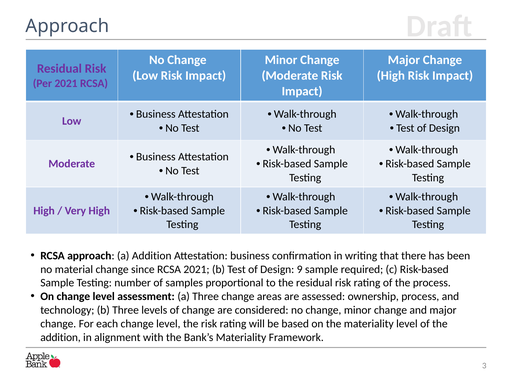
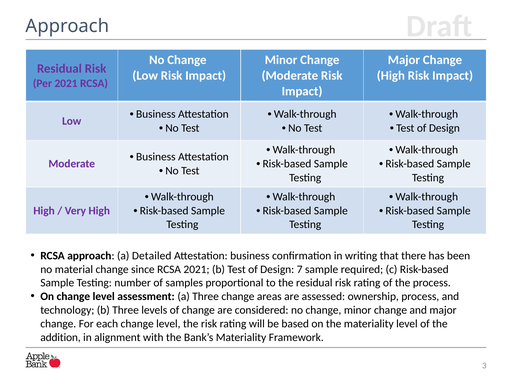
a Addition: Addition -> Detailed (152, 256)
9: 9 -> 7 (300, 269)
